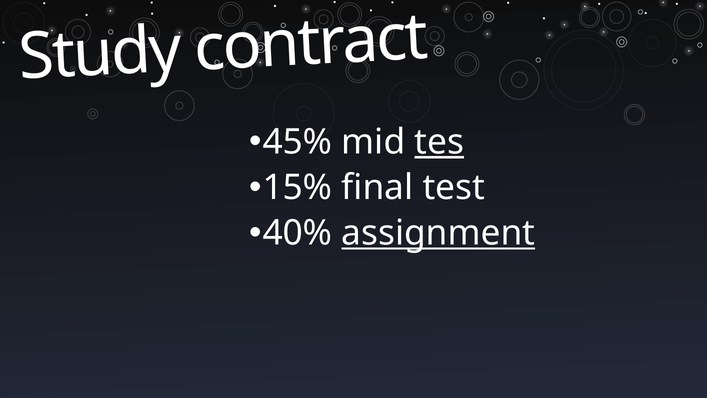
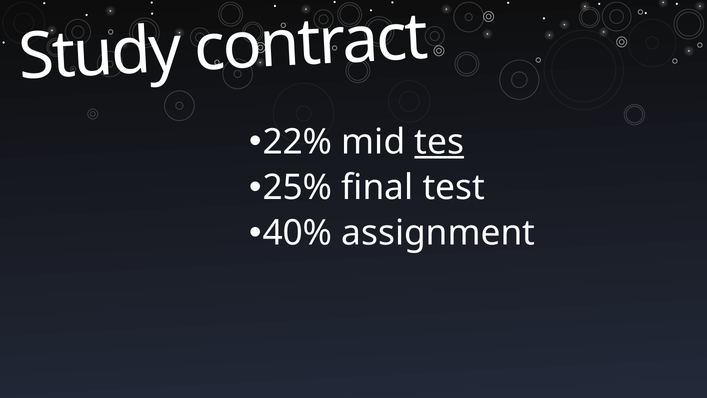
45%: 45% -> 22% (297, 142)
15%: 15% -> 25% (297, 188)
assignment underline: present -> none (438, 233)
